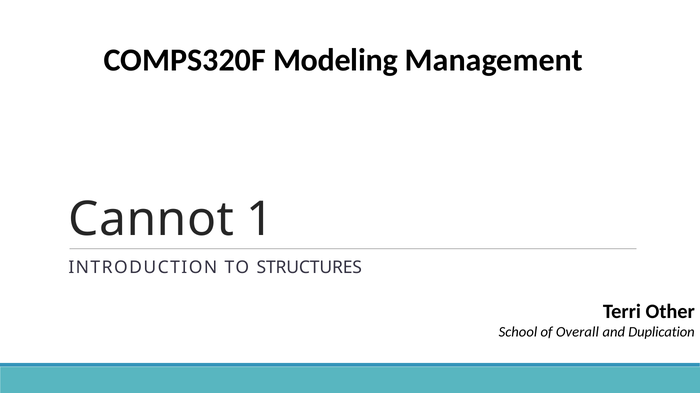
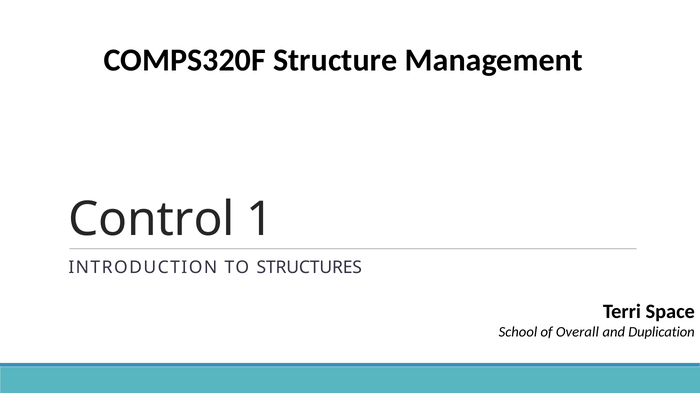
Modeling: Modeling -> Structure (335, 60)
Cannot: Cannot -> Control (152, 220)
Other: Other -> Space (670, 312)
